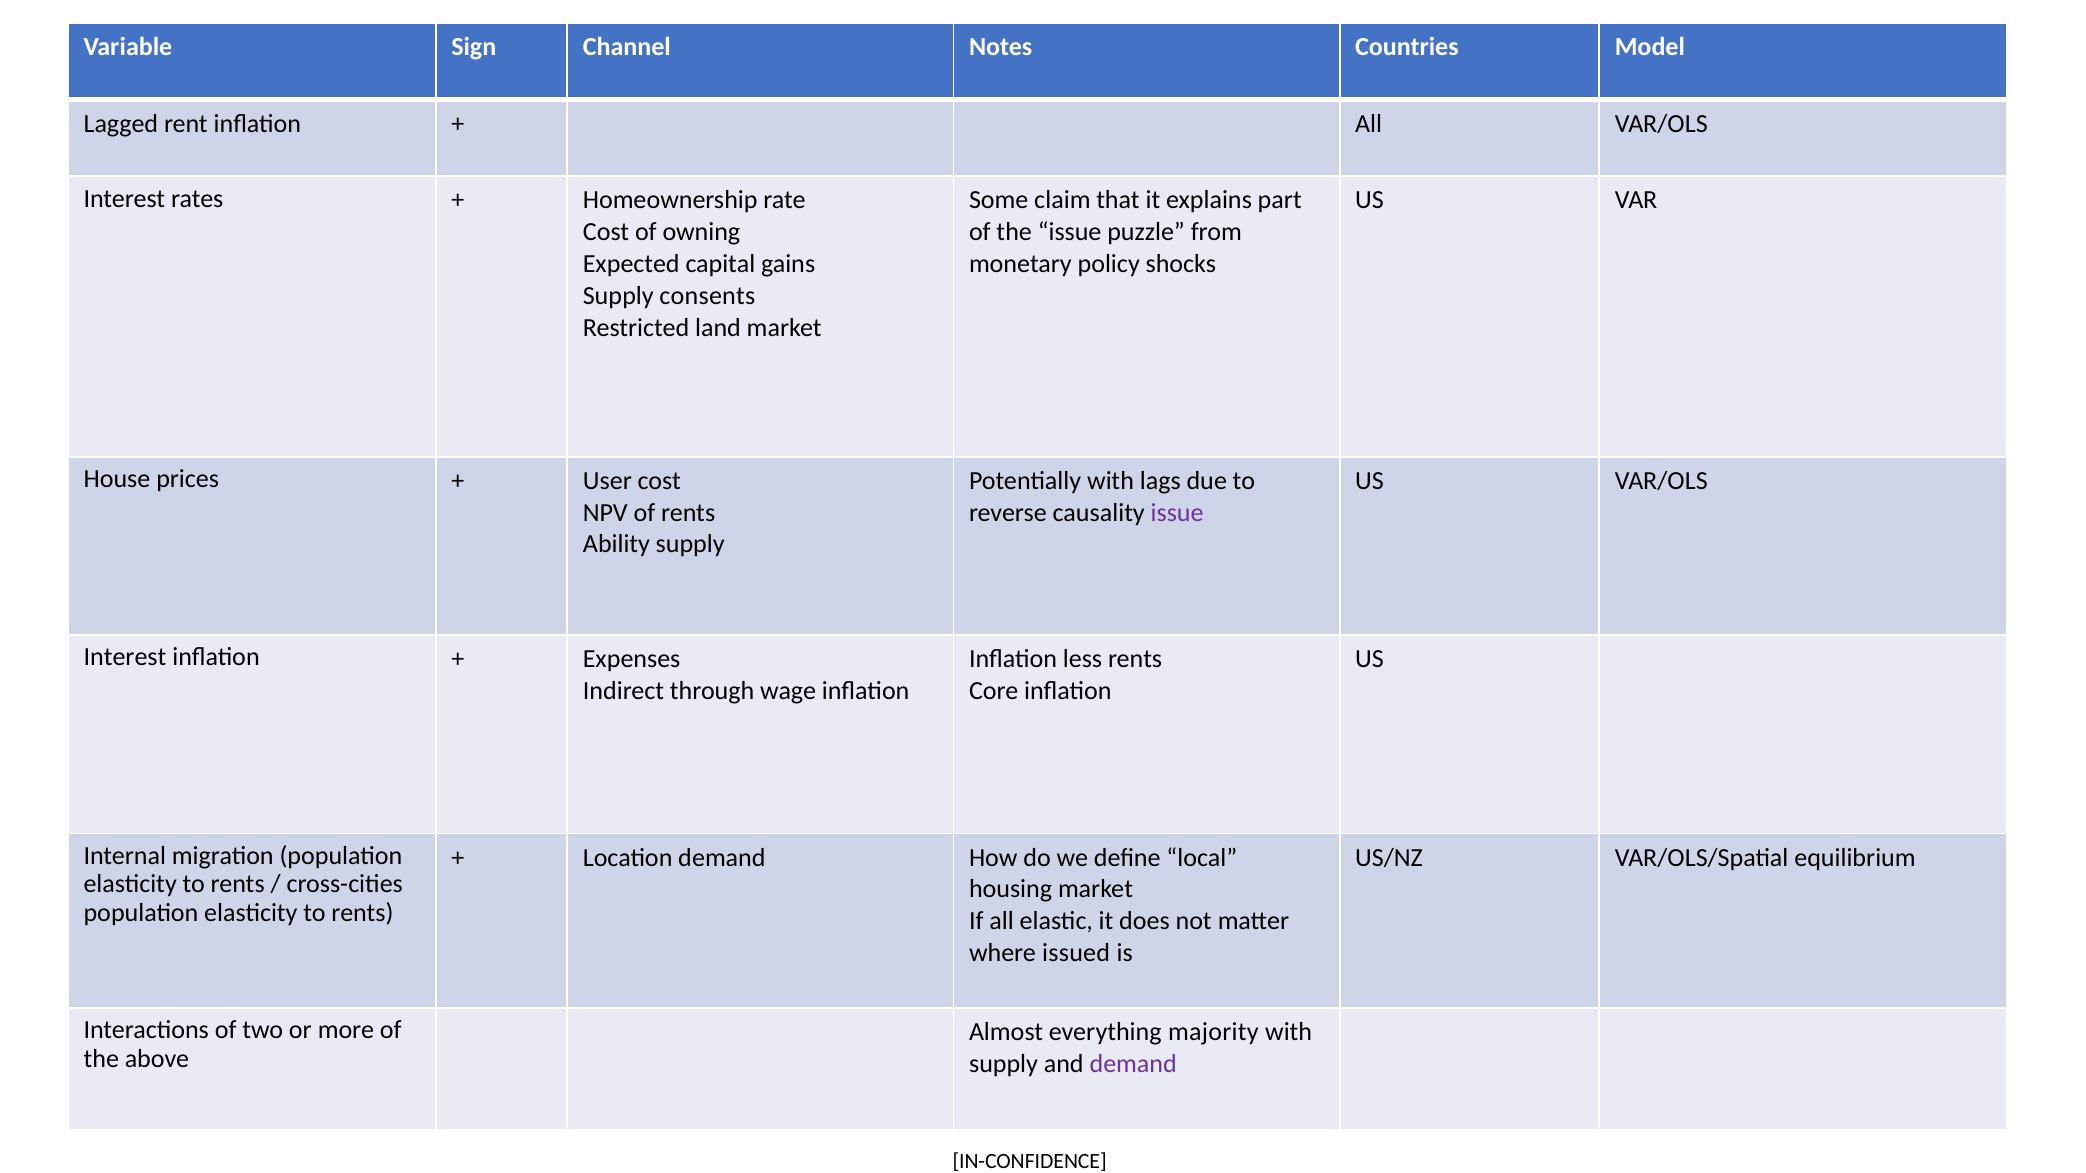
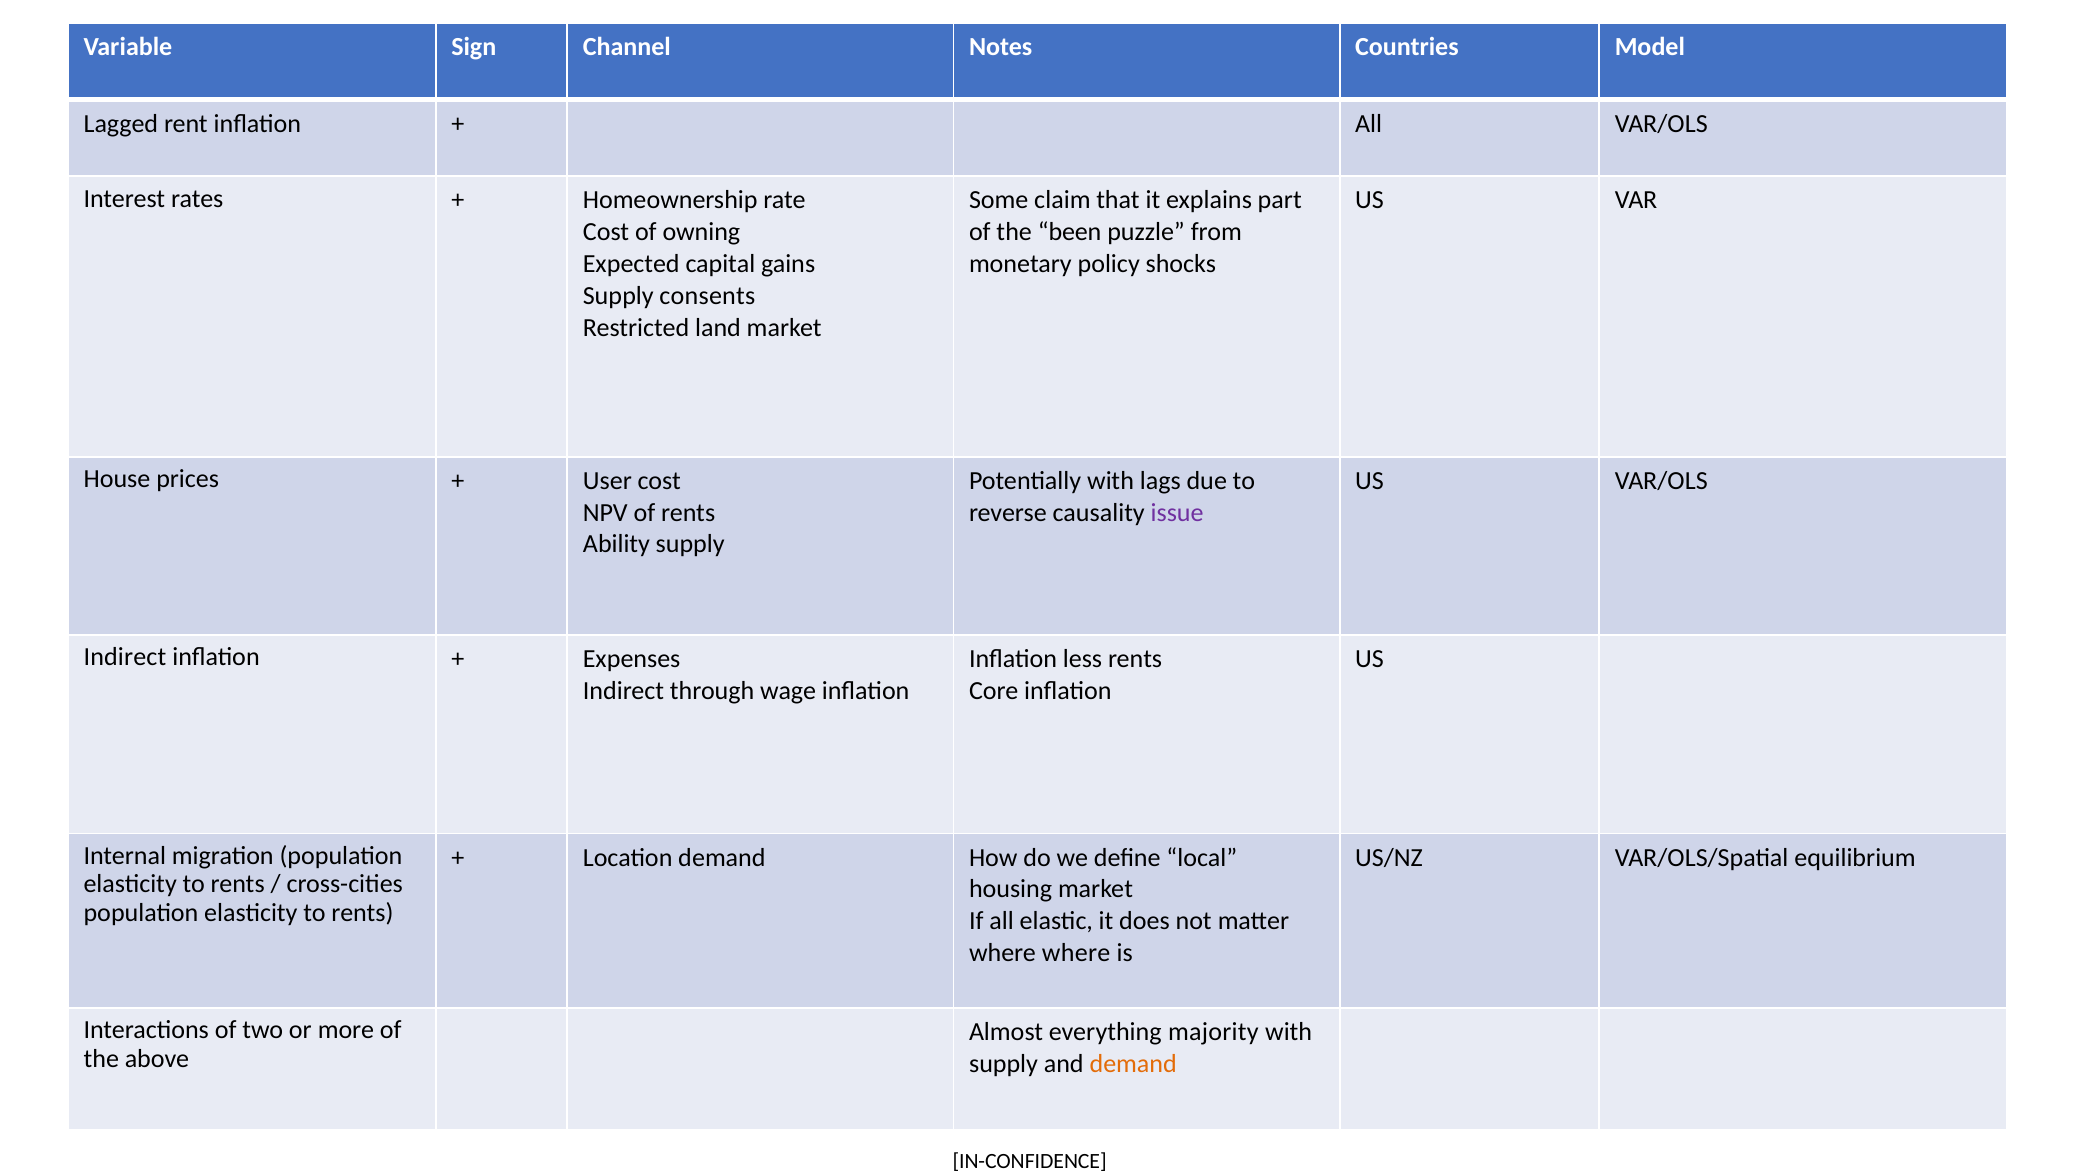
the issue: issue -> been (1070, 232)
Interest: Interest -> Indirect (125, 657)
where issued: issued -> where (1076, 953)
demand colour: purple -> orange (1133, 1064)
